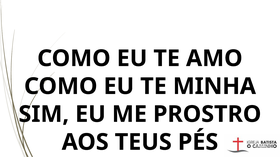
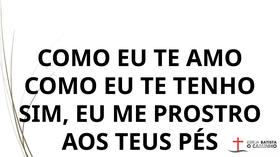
MINHA: MINHA -> TENHO (214, 87)
